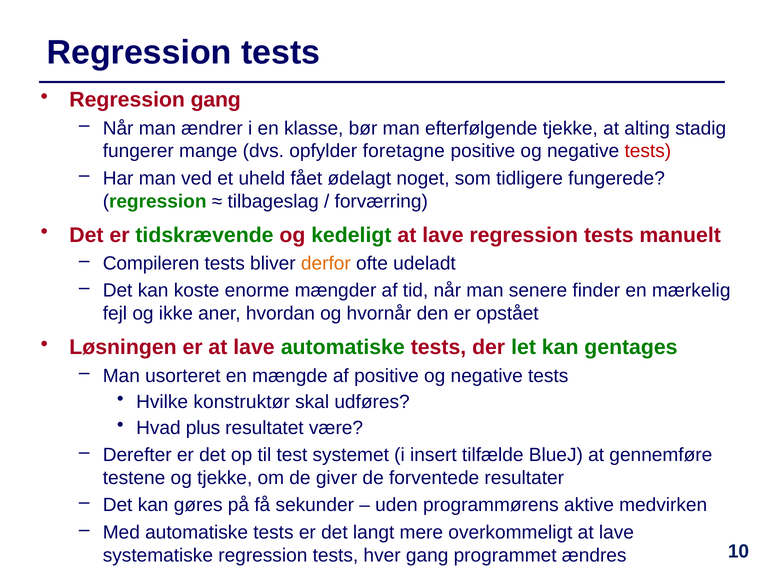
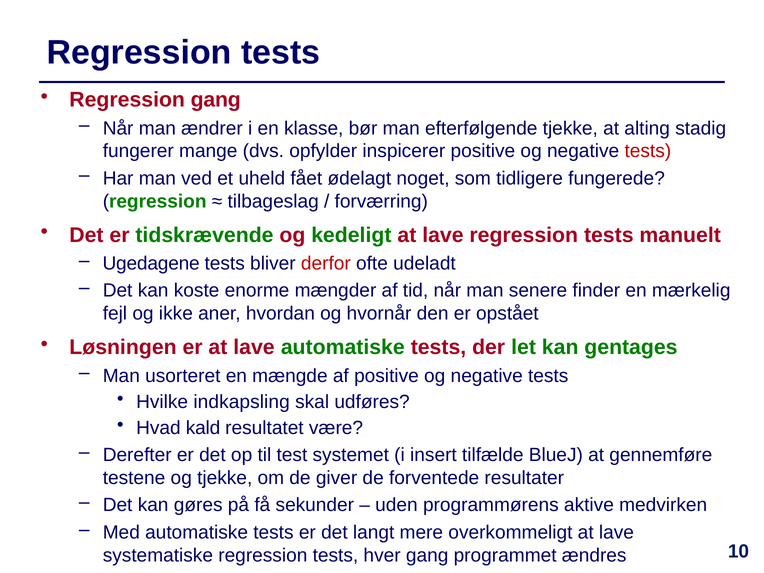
foretagne: foretagne -> inspicerer (404, 151)
Compileren: Compileren -> Ugedagene (151, 263)
derfor colour: orange -> red (326, 263)
konstruktør: konstruktør -> indkapsling (242, 402)
plus: plus -> kald (203, 428)
